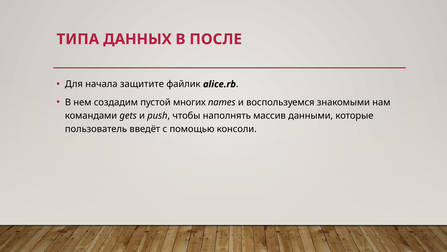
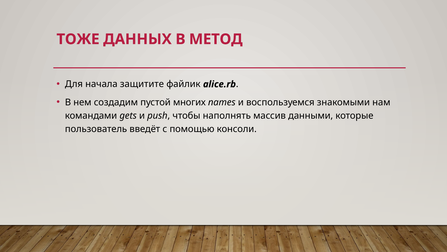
ТИПА: ТИПА -> ТОЖЕ (78, 39)
ПОСЛЕ: ПОСЛЕ -> МЕТОД (216, 39)
